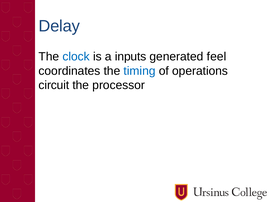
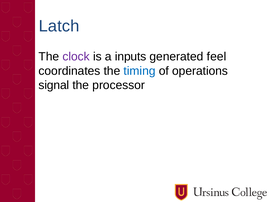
Delay: Delay -> Latch (59, 26)
clock colour: blue -> purple (76, 56)
circuit: circuit -> signal (54, 85)
